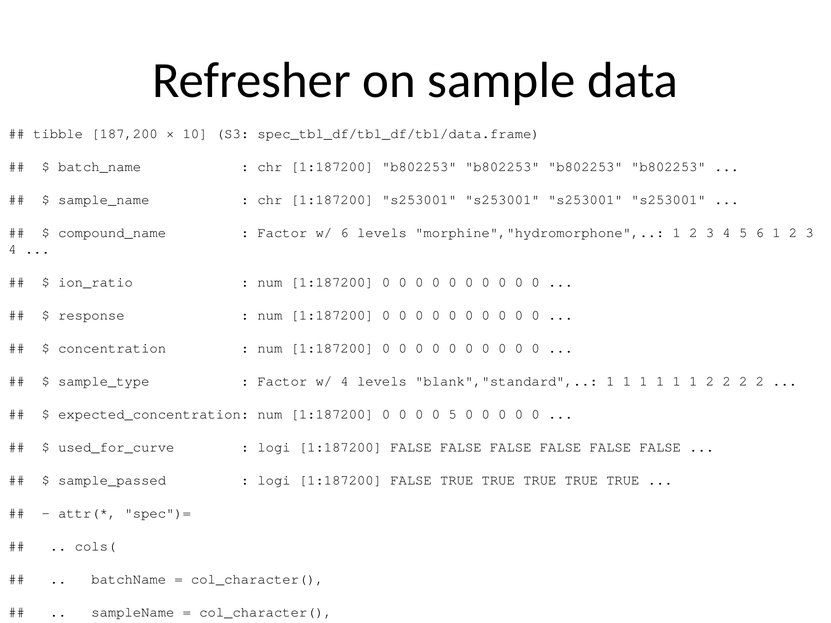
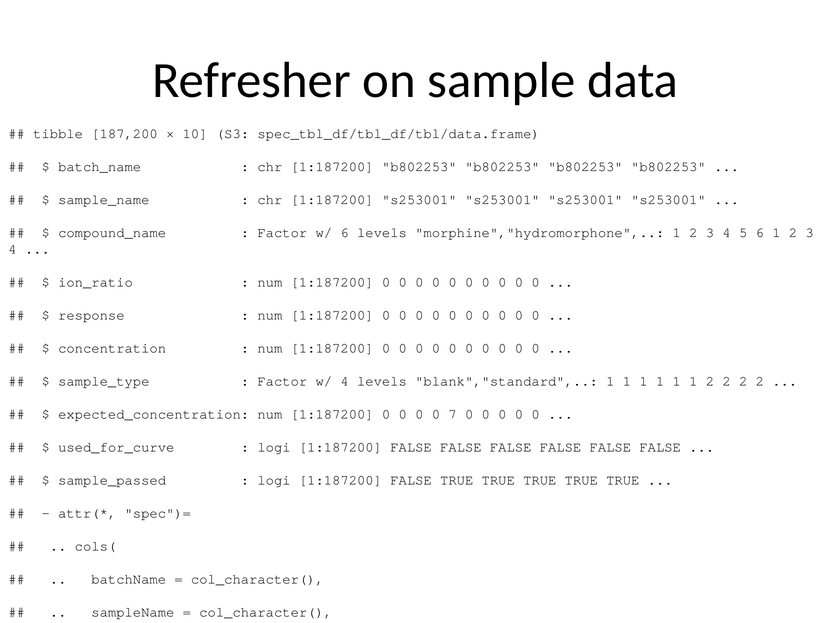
0 5: 5 -> 7 (453, 414)
